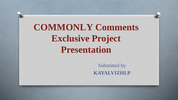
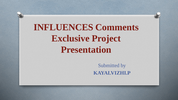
COMMONLY: COMMONLY -> INFLUENCES (63, 27)
